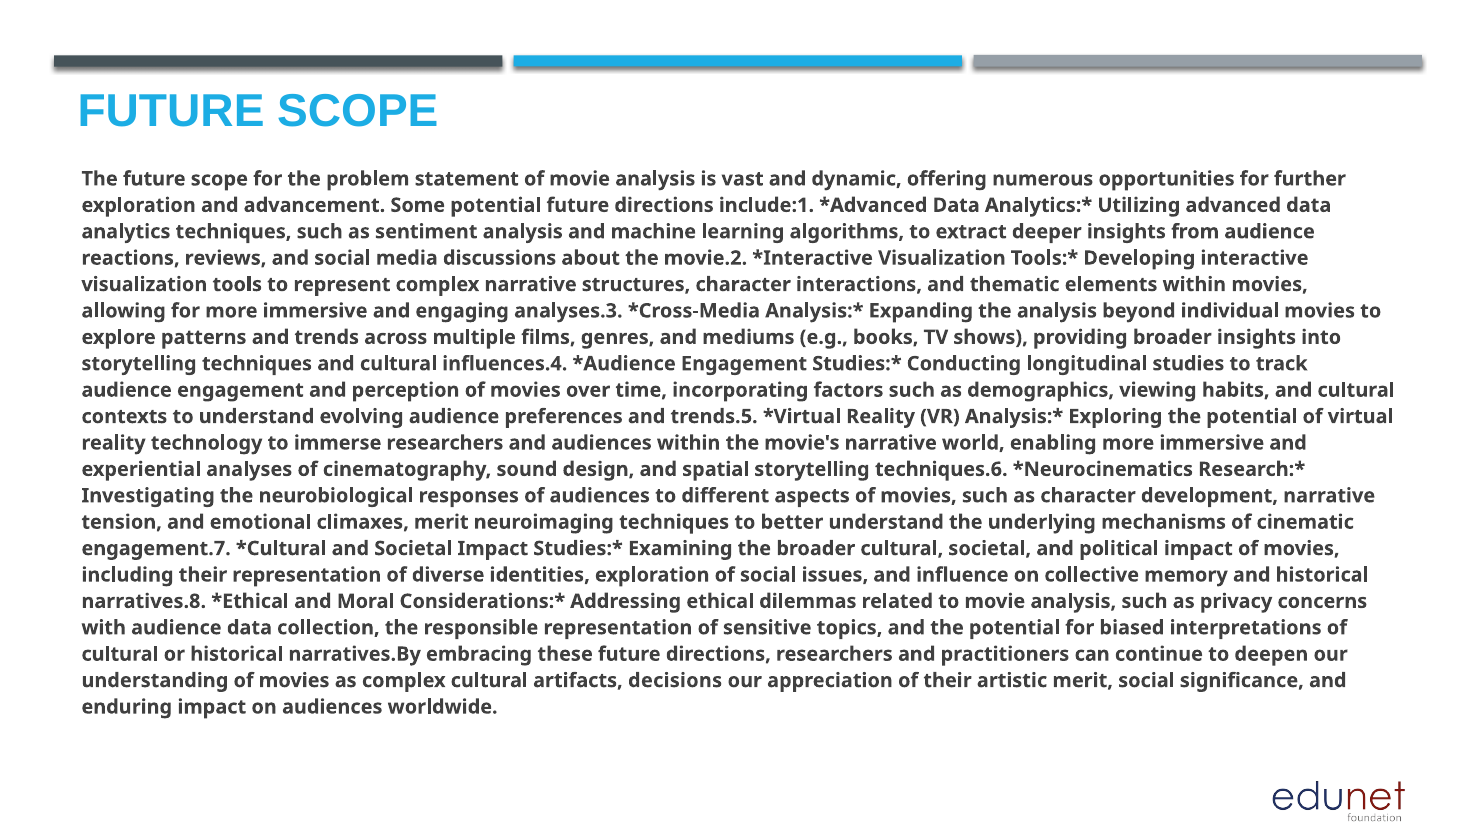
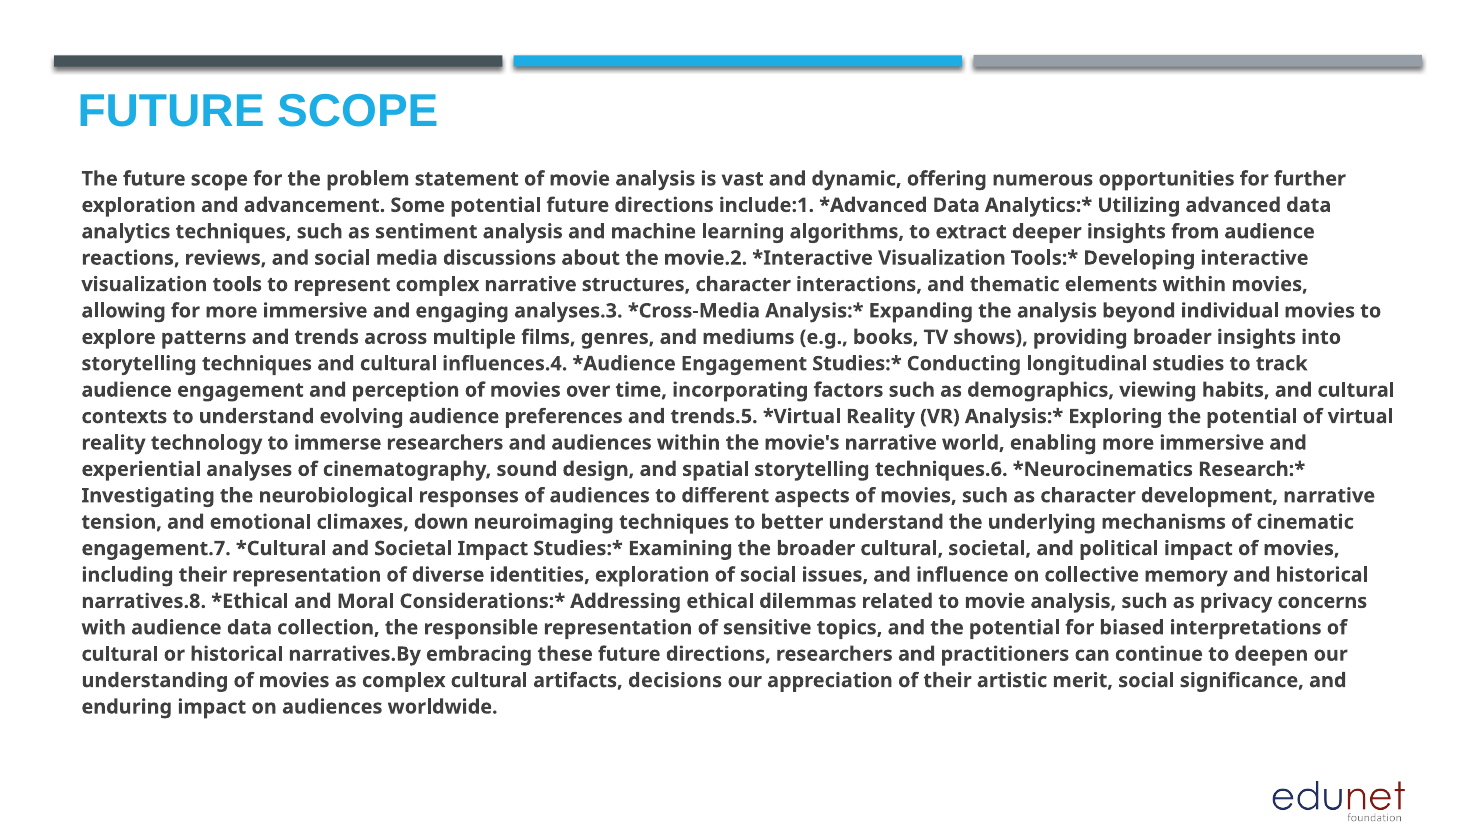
climaxes merit: merit -> down (441, 522)
